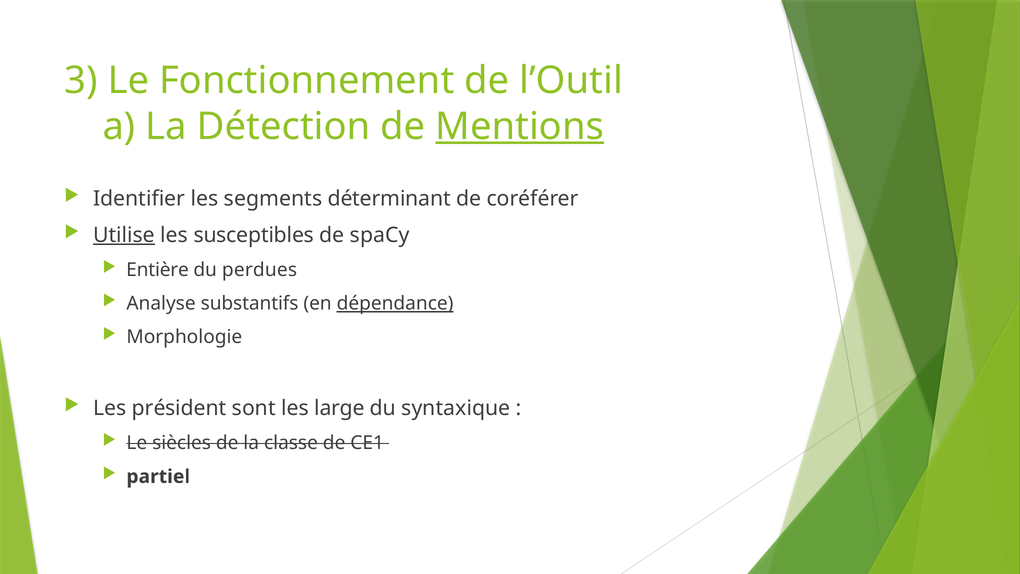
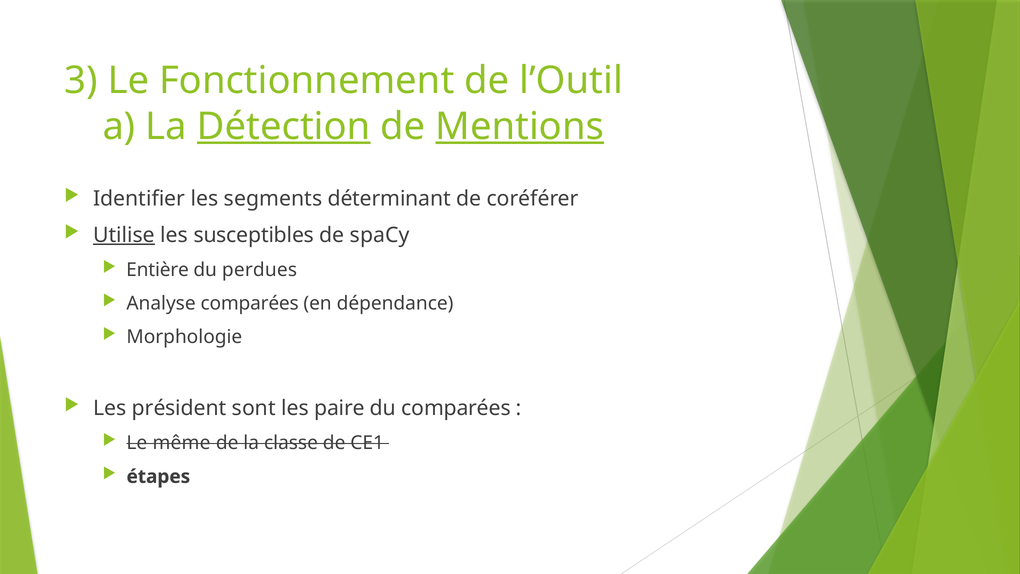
Détection underline: none -> present (284, 126)
Analyse substantifs: substantifs -> comparées (250, 303)
dépendance underline: present -> none (395, 303)
large: large -> paire (339, 408)
du syntaxique: syntaxique -> comparées (456, 408)
siècles: siècles -> même (181, 443)
partiel: partiel -> étapes (158, 476)
